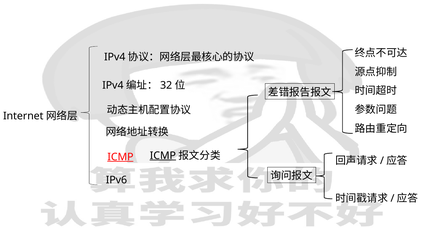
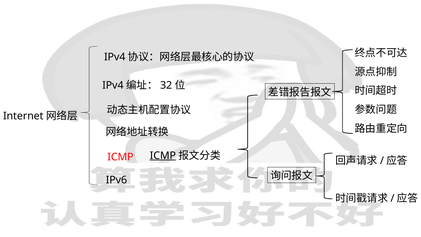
ICMP underline: present -> none (120, 157)
